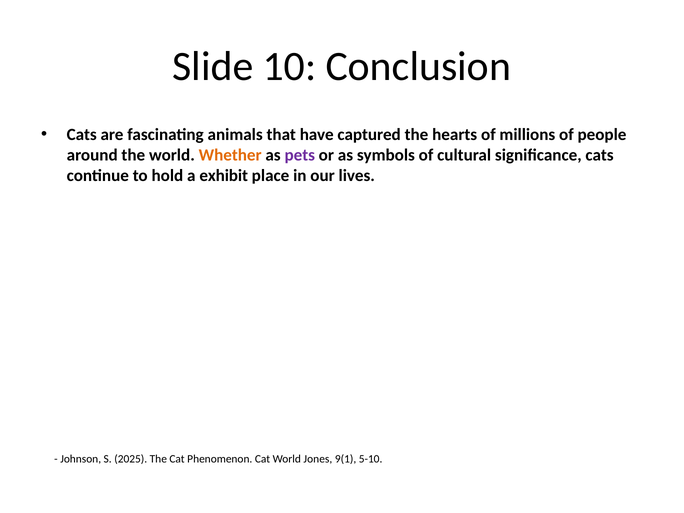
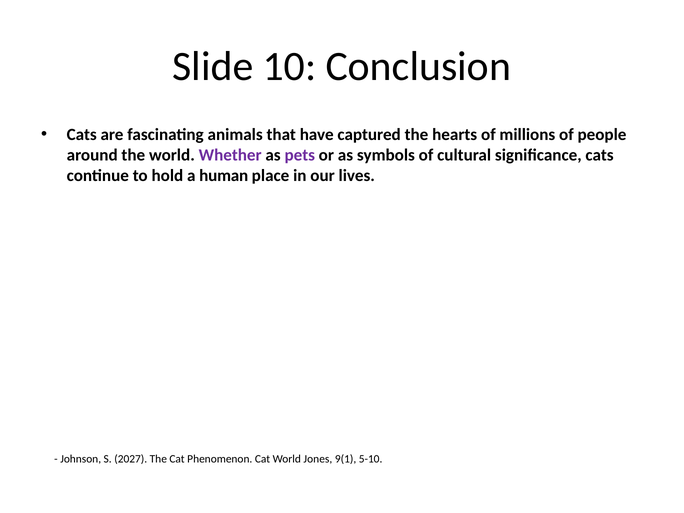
Whether colour: orange -> purple (230, 155)
exhibit: exhibit -> human (224, 176)
2025: 2025 -> 2027 (131, 459)
